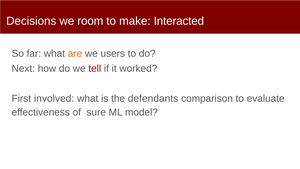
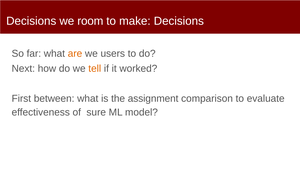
make Interacted: Interacted -> Decisions (179, 21)
tell colour: red -> orange (95, 68)
involved: involved -> between (54, 98)
defendants: defendants -> assignment (153, 98)
